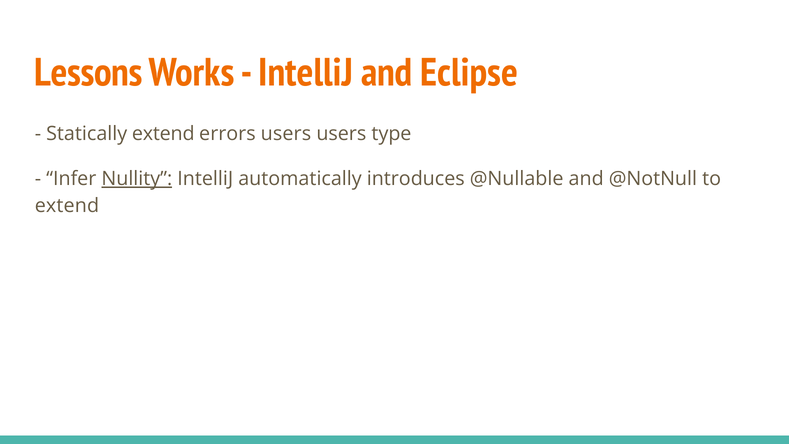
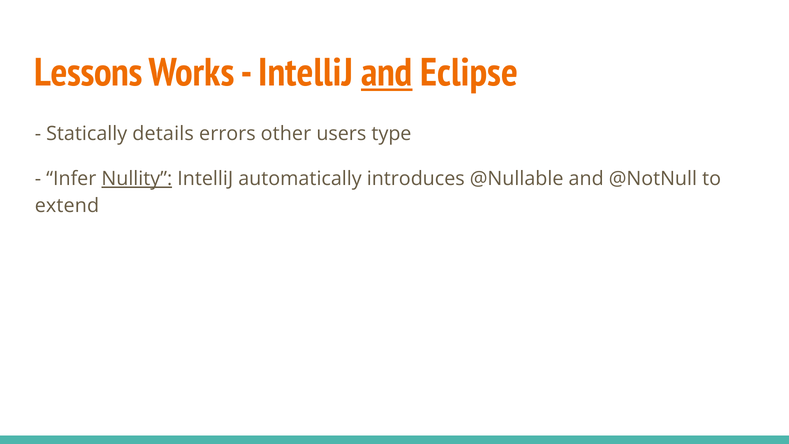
and underline: none -> present (387, 73)
Statically extend: extend -> details (163, 134)
errors users: users -> other (286, 134)
